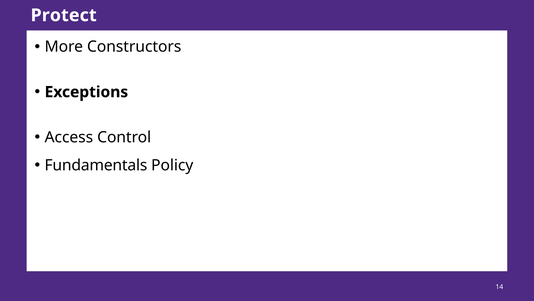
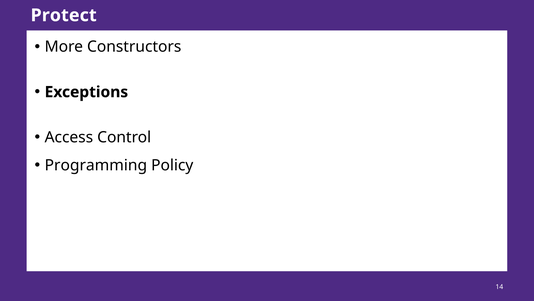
Fundamentals: Fundamentals -> Programming (96, 165)
